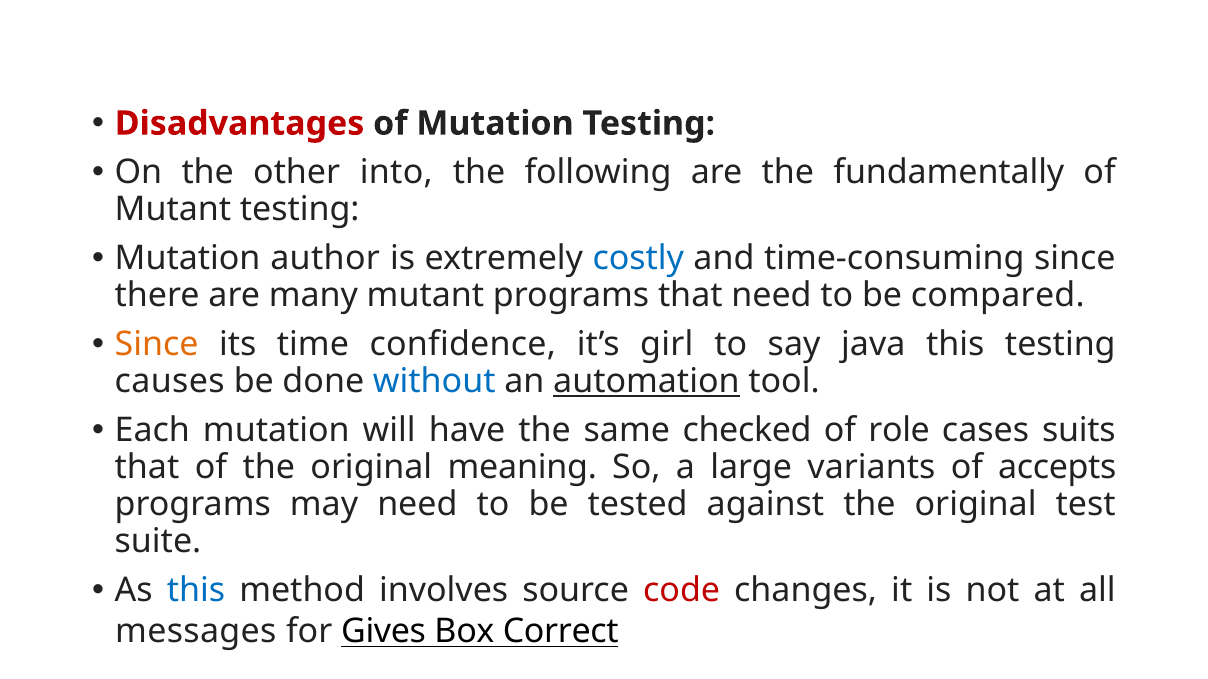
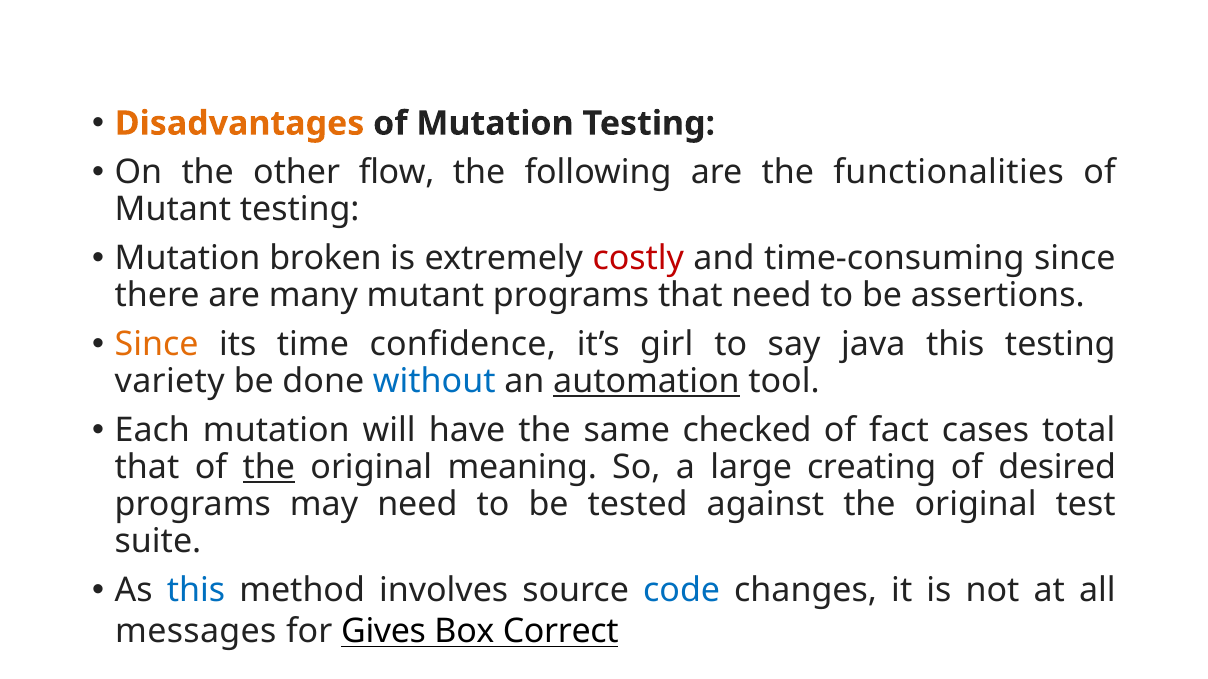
Disadvantages colour: red -> orange (240, 124)
into: into -> flow (397, 173)
fundamentally: fundamentally -> functionalities (949, 173)
author: author -> broken (325, 259)
costly colour: blue -> red (638, 259)
compared: compared -> assertions (998, 296)
causes: causes -> variety (170, 382)
role: role -> fact (899, 431)
suits: suits -> total (1079, 431)
the underline: none -> present (269, 468)
variants: variants -> creating (872, 468)
accepts: accepts -> desired (1057, 468)
code colour: red -> blue (682, 591)
